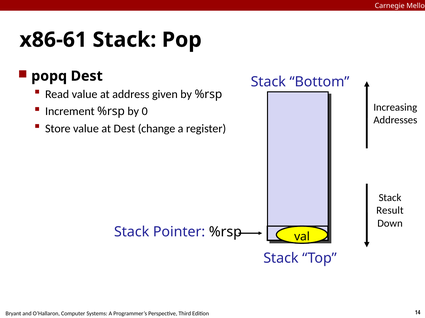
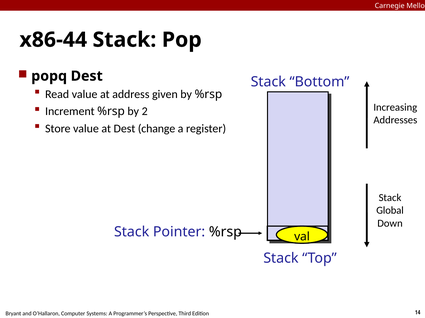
x86-61: x86-61 -> x86-44 (53, 40)
0: 0 -> 2 (145, 112)
Result: Result -> Global (390, 211)
